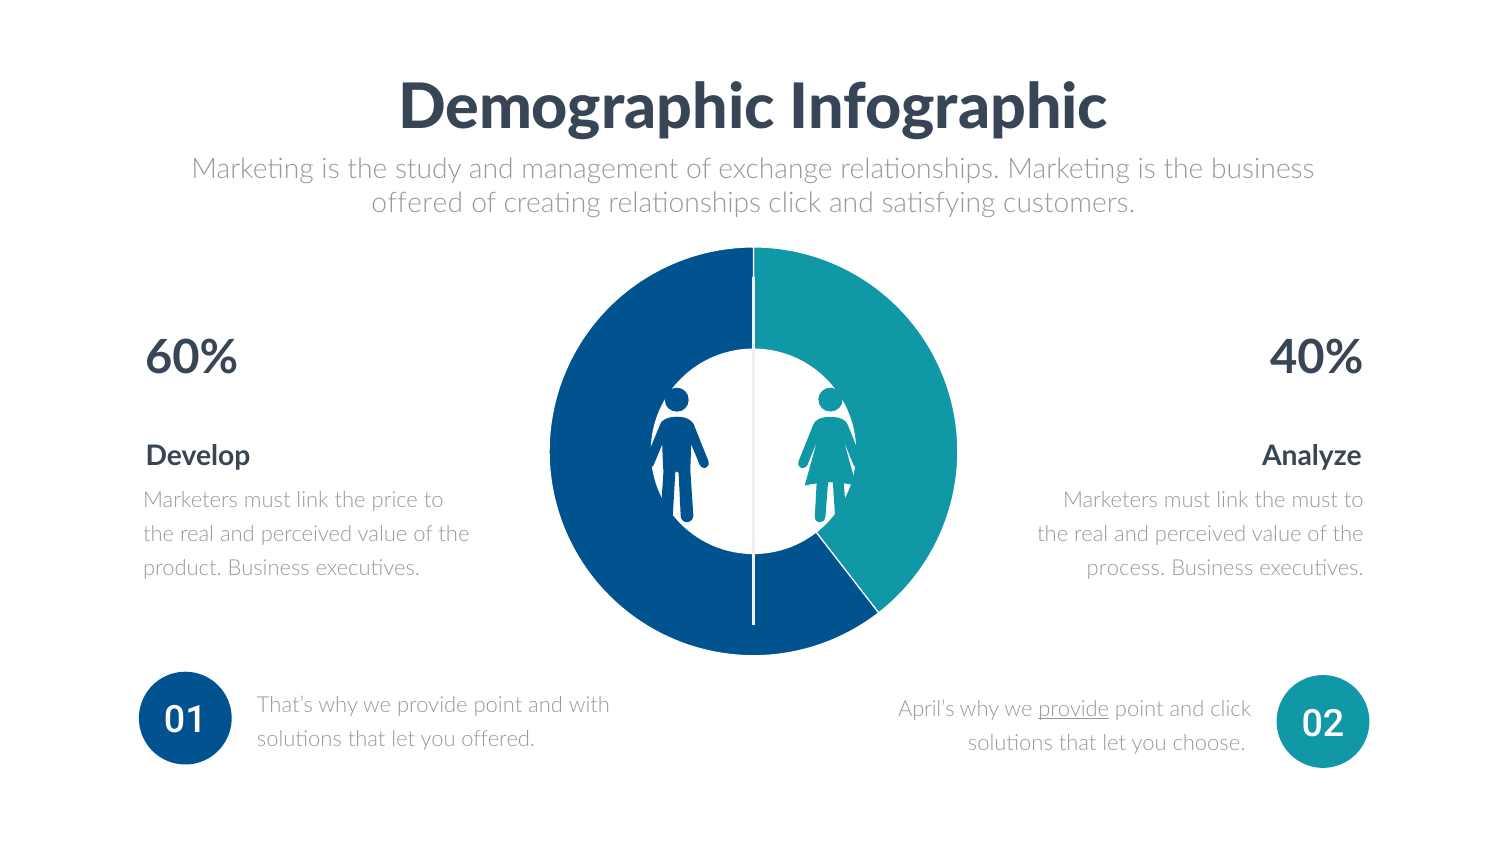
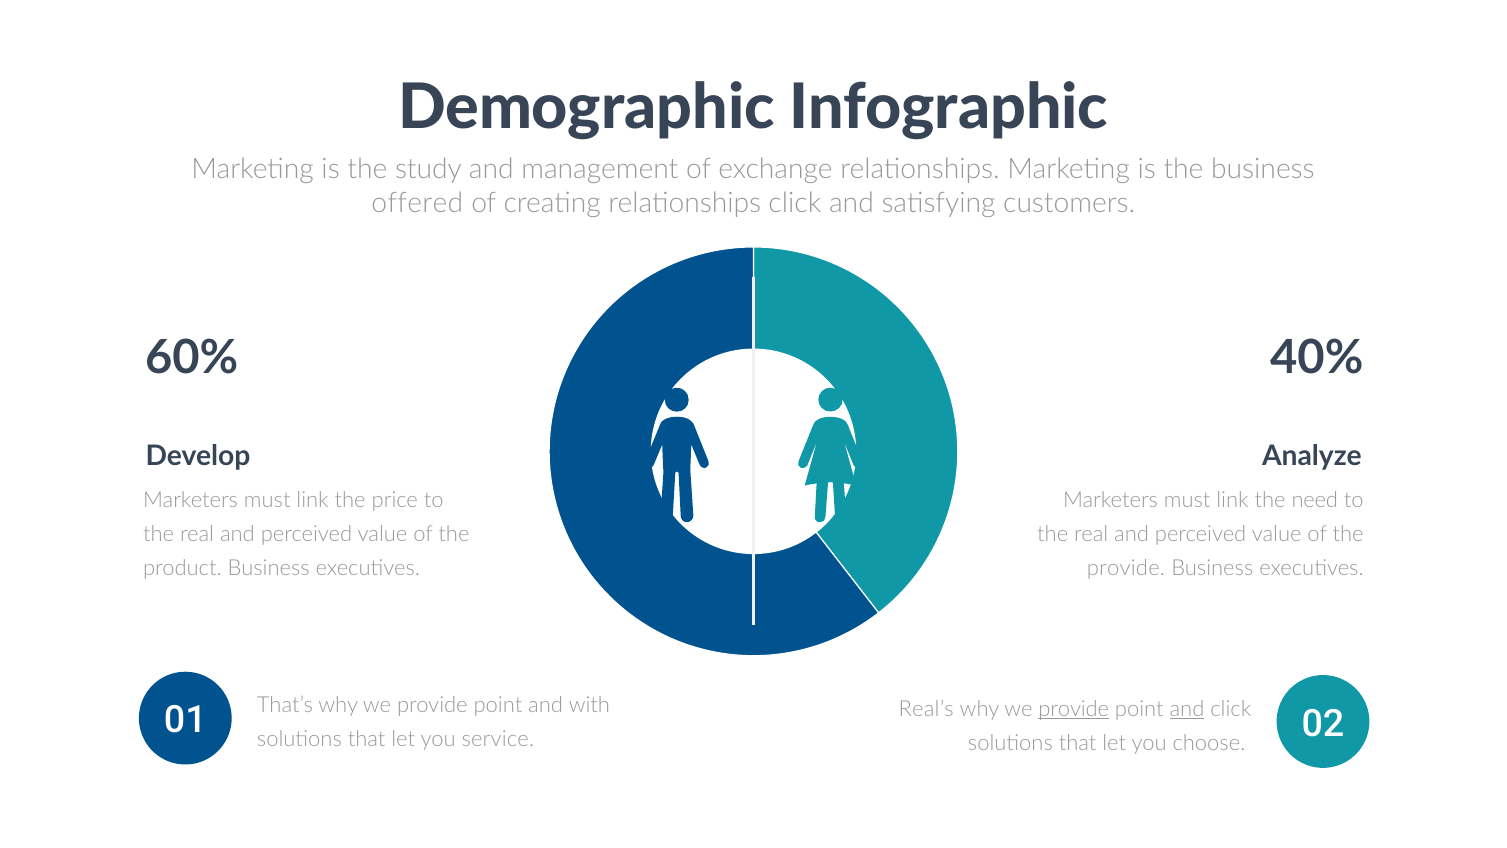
the must: must -> need (1315, 500)
process: process -> provide (1126, 568)
April’s: April’s -> Real’s (926, 709)
and underline: none -> present (1187, 709)
you offered: offered -> service (498, 739)
